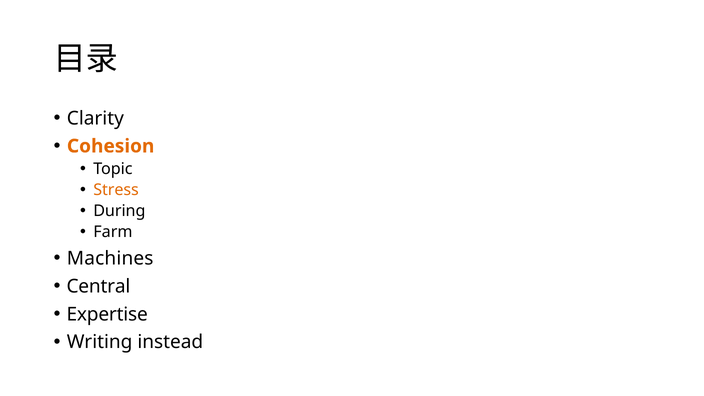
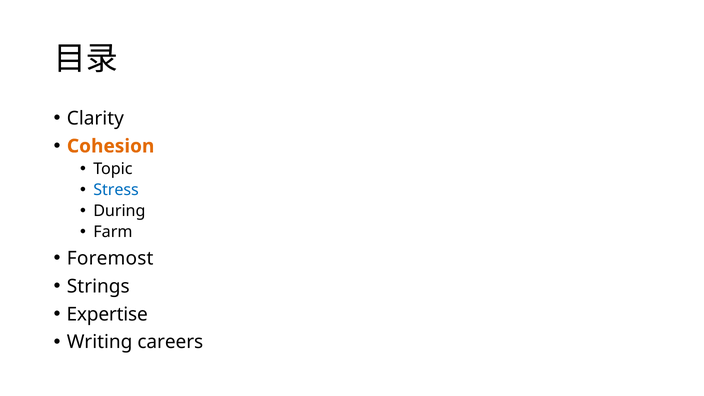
Stress colour: orange -> blue (116, 190)
Machines: Machines -> Foremost (110, 258)
Central: Central -> Strings (98, 286)
instead: instead -> careers (170, 342)
